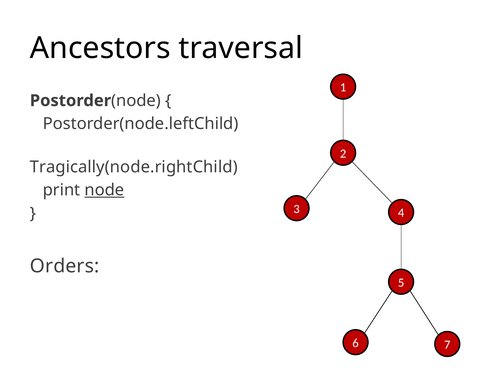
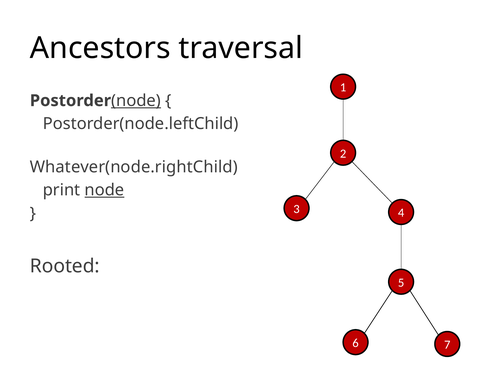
node underline: none -> present (136, 101)
Tragically(node.rightChild: Tragically(node.rightChild -> Whatever(node.rightChild (134, 167)
Orders: Orders -> Rooted (65, 266)
